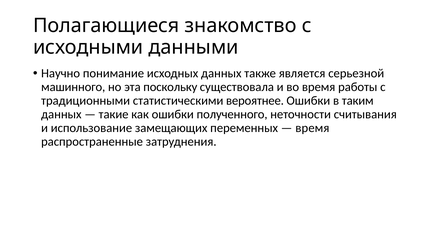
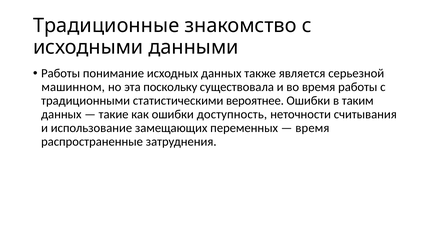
Полагающиеся: Полагающиеся -> Традиционные (106, 26)
Научно: Научно -> Работы (61, 73)
машинного: машинного -> машинном (73, 87)
полученного: полученного -> доступность (232, 114)
